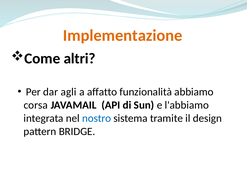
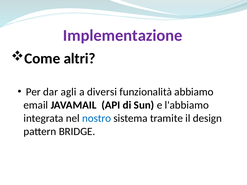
Implementazione colour: orange -> purple (123, 36)
affatto: affatto -> diversi (102, 92)
corsa: corsa -> email (36, 105)
